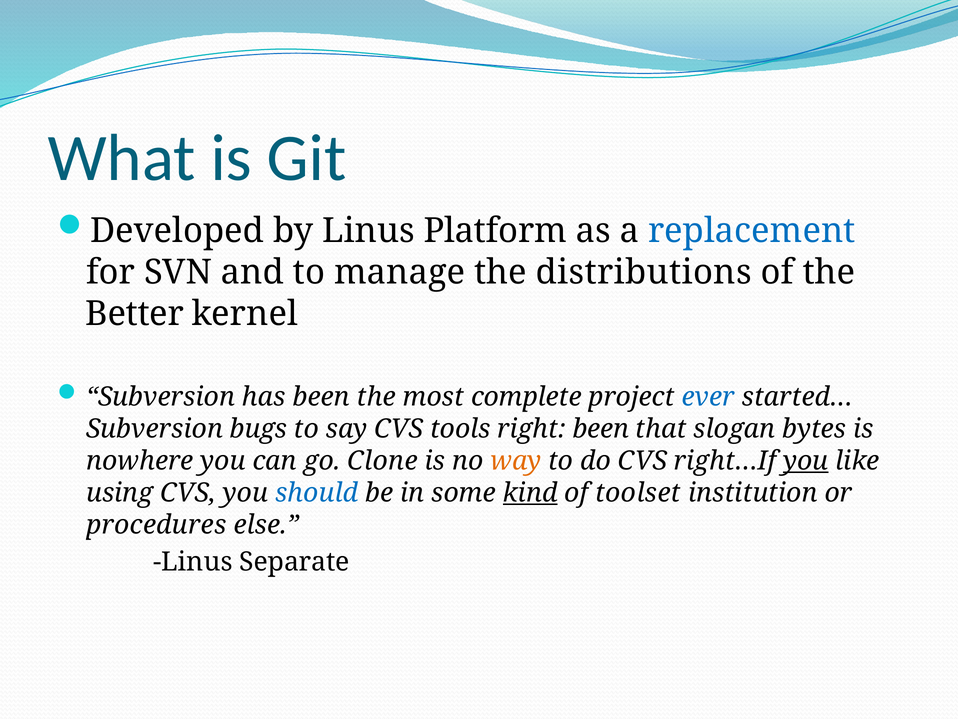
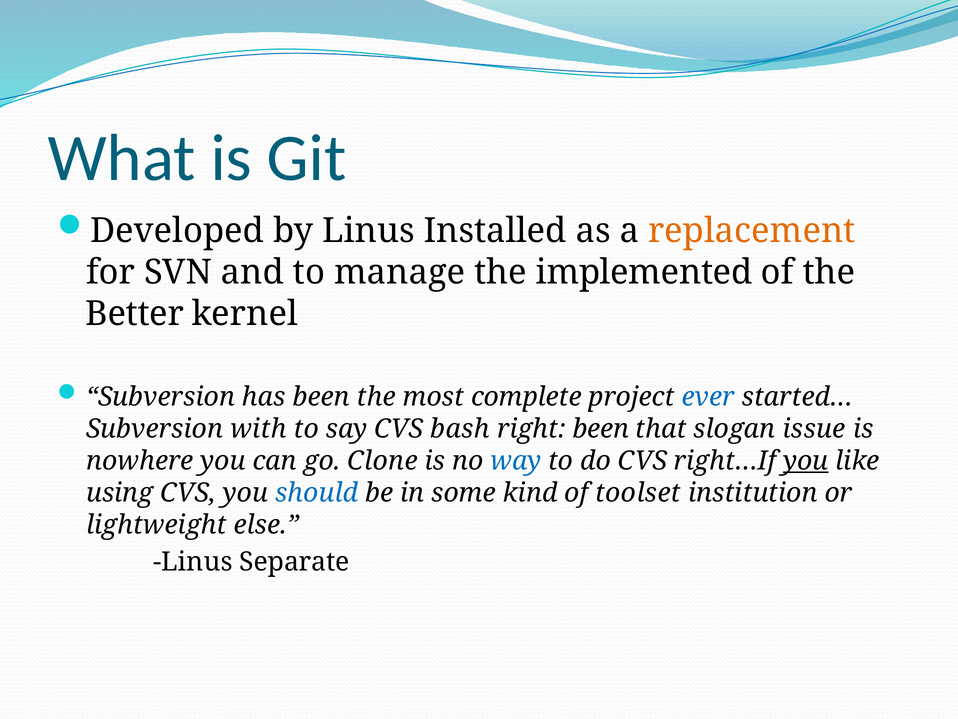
Platform: Platform -> Installed (495, 231)
replacement colour: blue -> orange (752, 231)
distributions: distributions -> implemented (644, 272)
bugs: bugs -> with (258, 429)
tools: tools -> bash (460, 429)
bytes: bytes -> issue (814, 429)
way colour: orange -> blue (516, 460)
kind underline: present -> none (530, 492)
procedures: procedures -> lightweight (156, 524)
